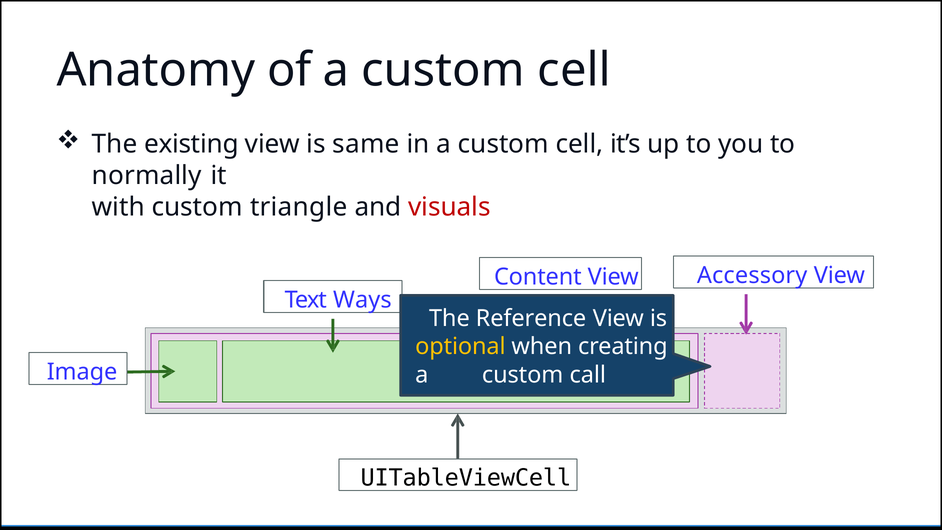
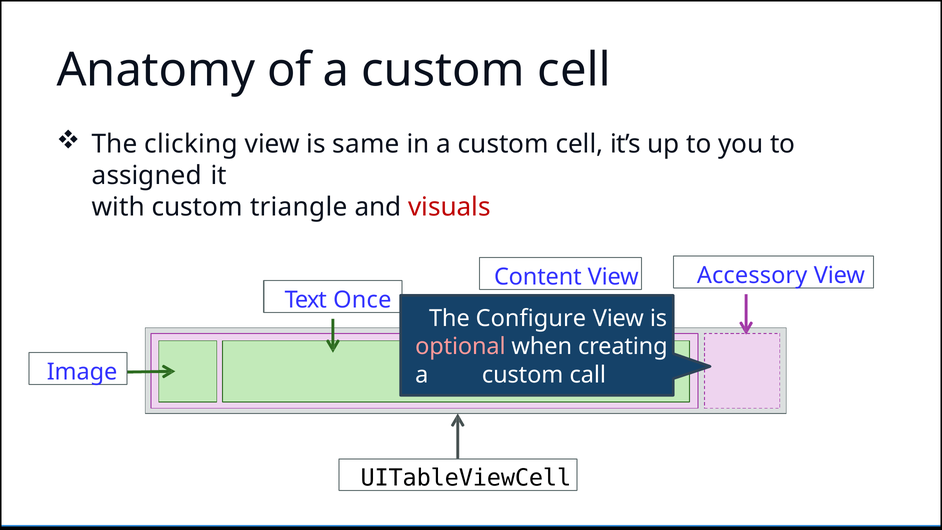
existing: existing -> clicking (191, 144)
normally: normally -> assigned (147, 176)
Ways: Ways -> Once (362, 300)
Reference: Reference -> Configure (531, 318)
optional colour: yellow -> pink (460, 347)
